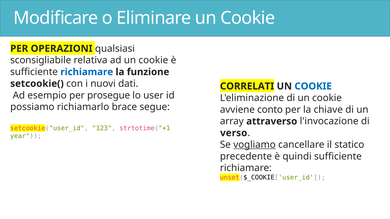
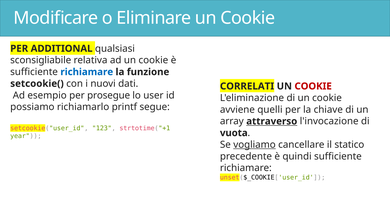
OPERAZIONI: OPERAZIONI -> ADDITIONAL (62, 49)
COOKIE colour: blue -> red (313, 86)
brace: brace -> printf (124, 107)
conto: conto -> quelli (270, 110)
attraverso underline: none -> present (272, 121)
verso: verso -> vuota (234, 133)
